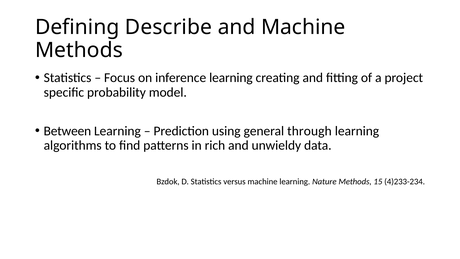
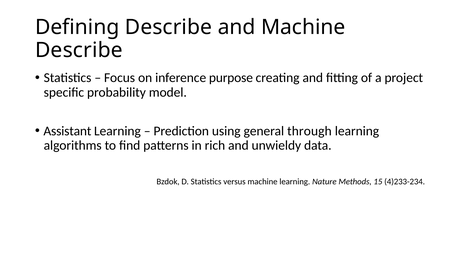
Methods: Methods -> Describe (79, 50)
inference learning: learning -> purpose (231, 78)
Between: Between -> Assistant (67, 131)
